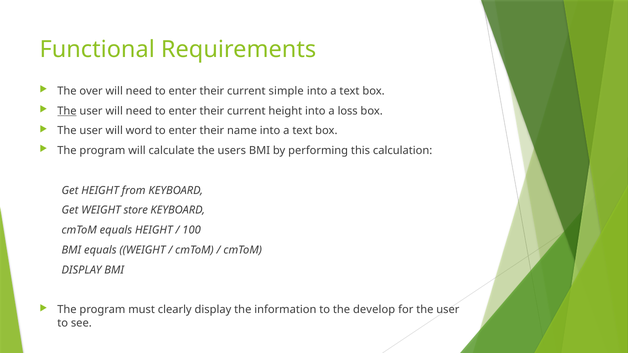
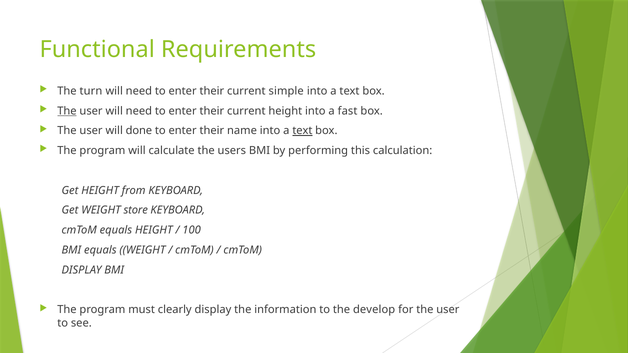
over: over -> turn (91, 91)
loss: loss -> fast (348, 111)
word: word -> done (139, 131)
text underline: none -> present (302, 131)
